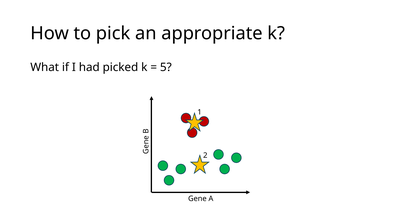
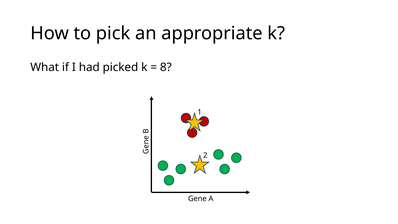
5: 5 -> 8 (166, 67)
